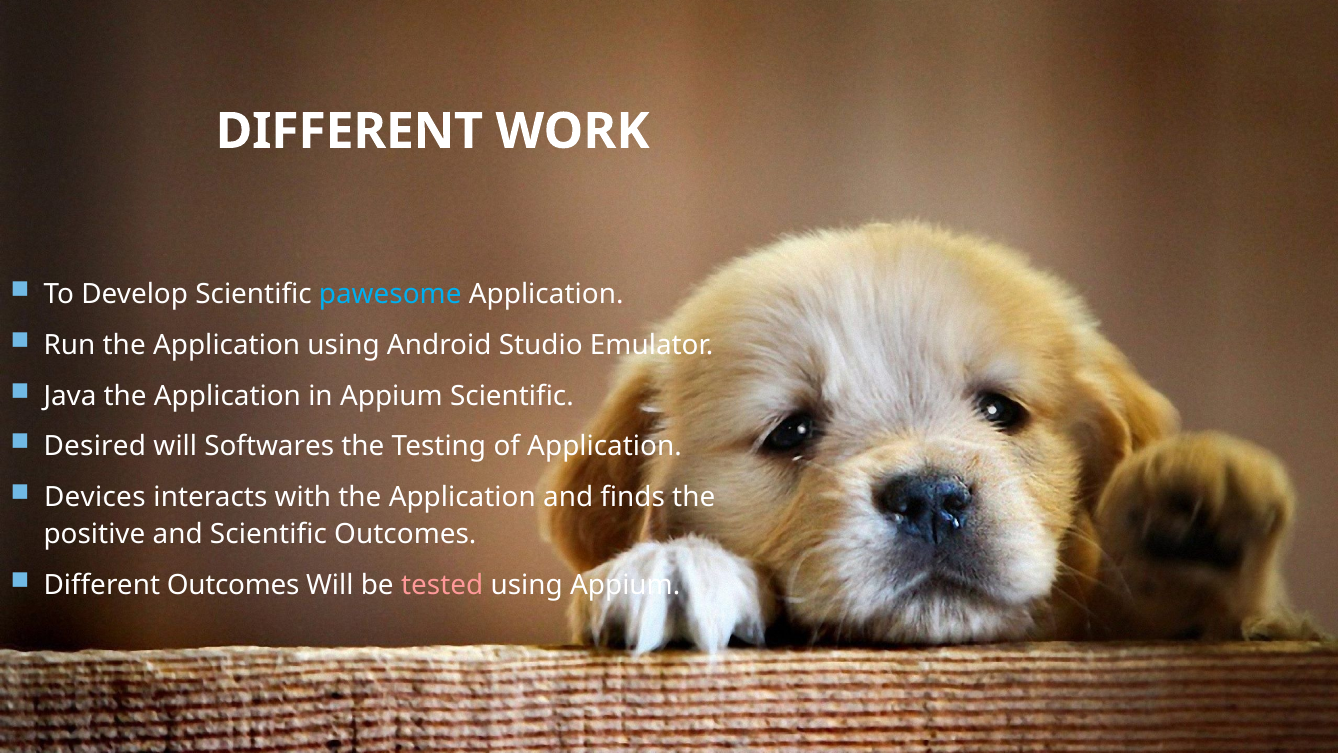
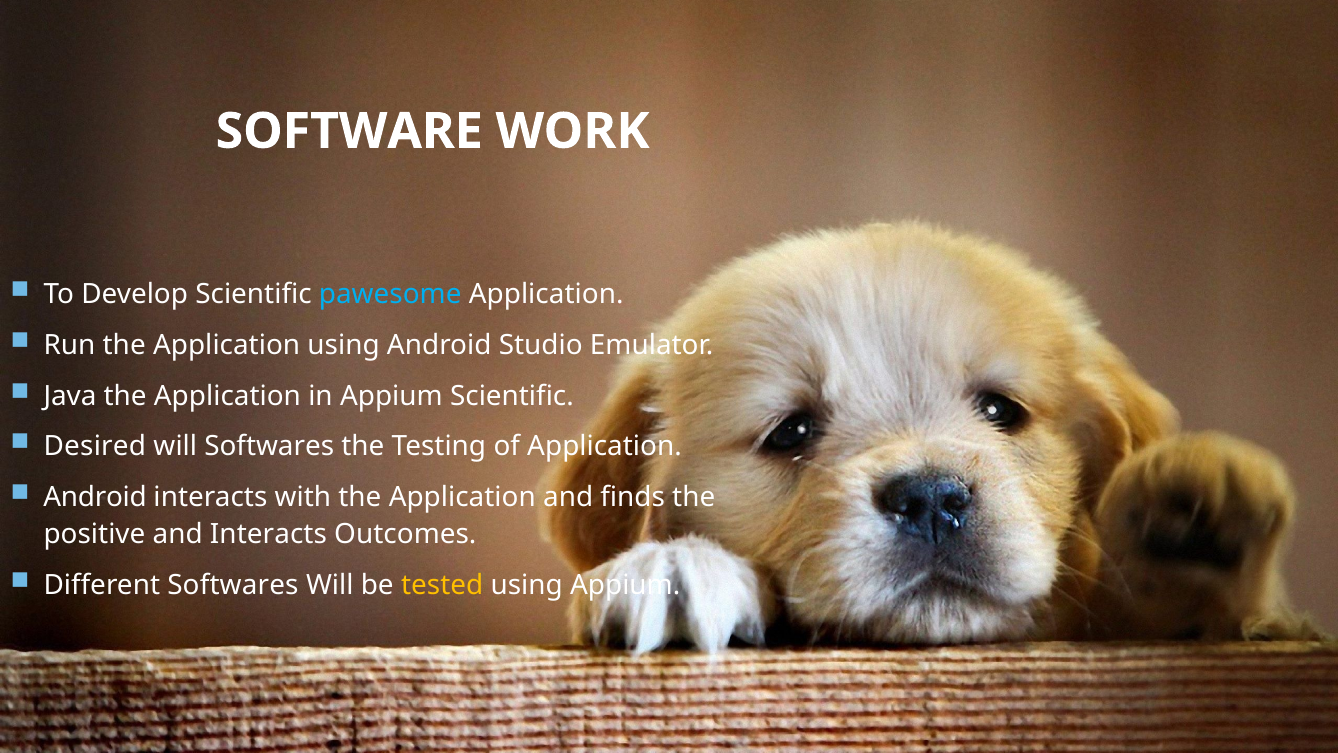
DIFFERENT: DIFFERENT -> SOFTWARE (349, 131)
Devices: Devices -> Android (95, 497)
and Scientific: Scientific -> Interacts (268, 534)
Different Outcomes: Outcomes -> Softwares (233, 585)
tested colour: pink -> yellow (442, 585)
